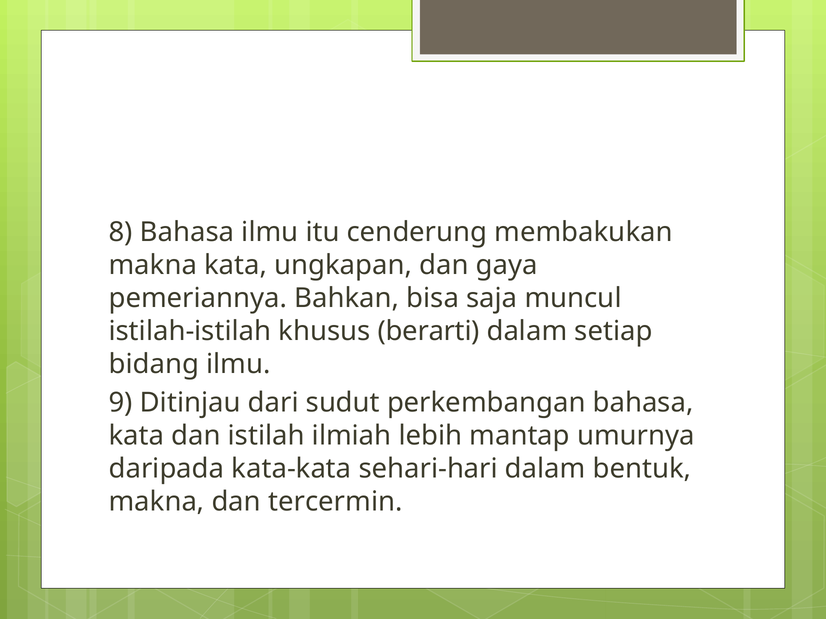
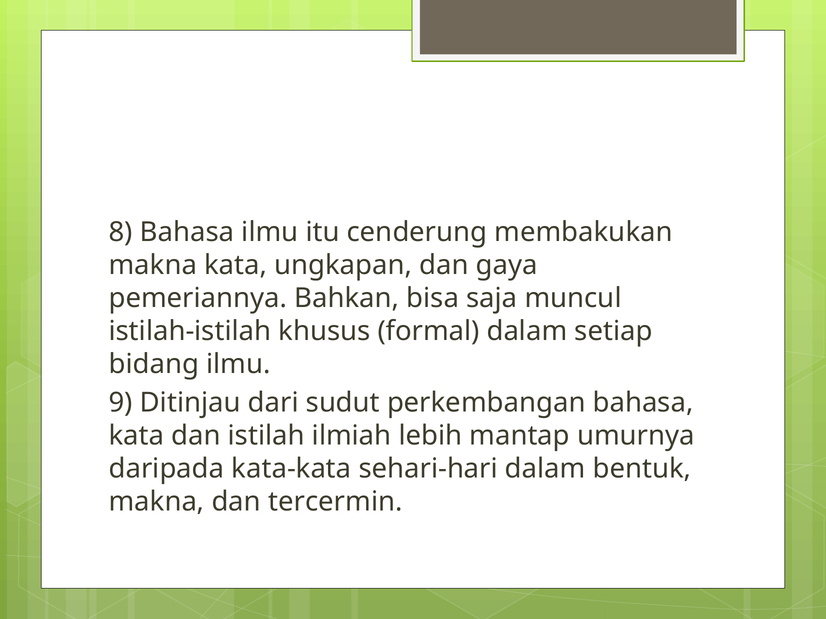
berarti: berarti -> formal (429, 332)
